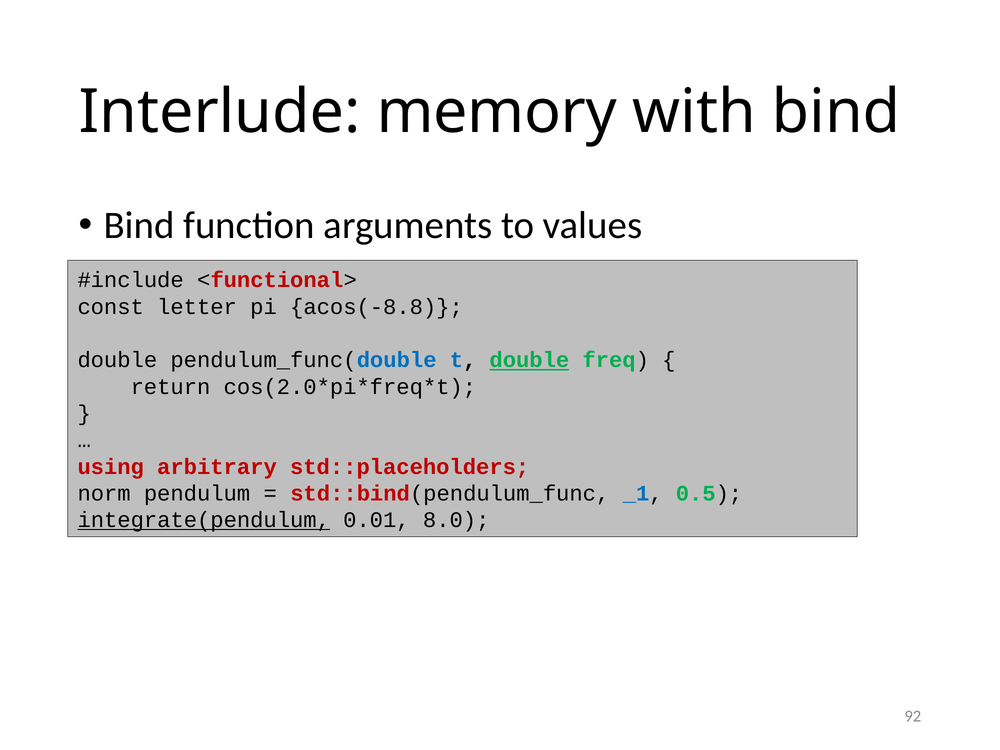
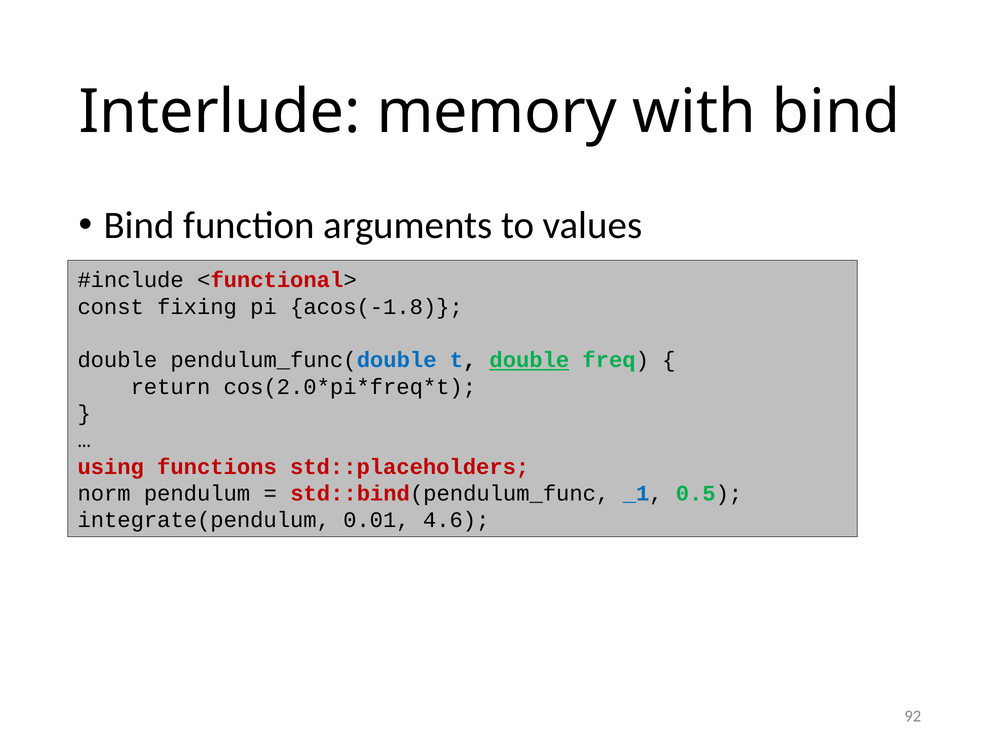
letter: letter -> fixing (197, 307)
acos(-8.8: acos(-8.8 -> acos(-1.8 (376, 307)
arbitrary: arbitrary -> functions (217, 467)
integrate(pendulum underline: present -> none (204, 520)
8.0: 8.0 -> 4.6 (456, 520)
